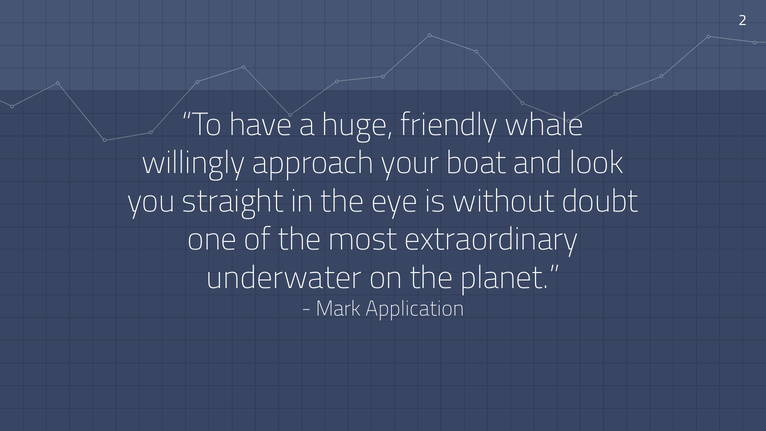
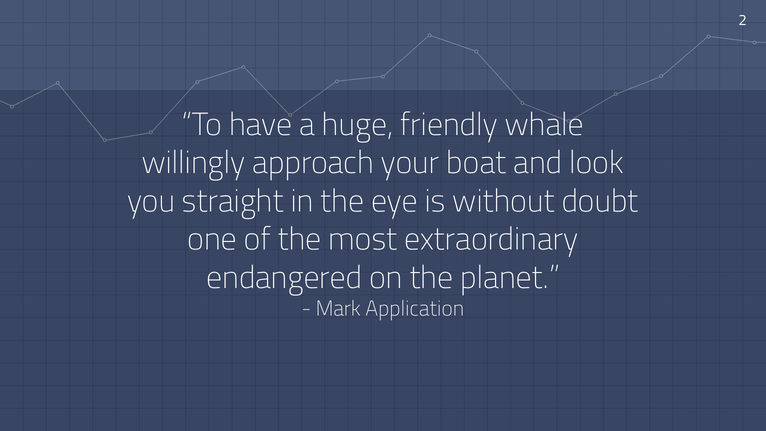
underwater: underwater -> endangered (284, 278)
